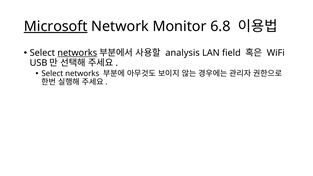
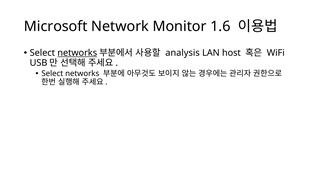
Microsoft underline: present -> none (56, 26)
6.8: 6.8 -> 1.6 (220, 26)
field: field -> host (231, 53)
